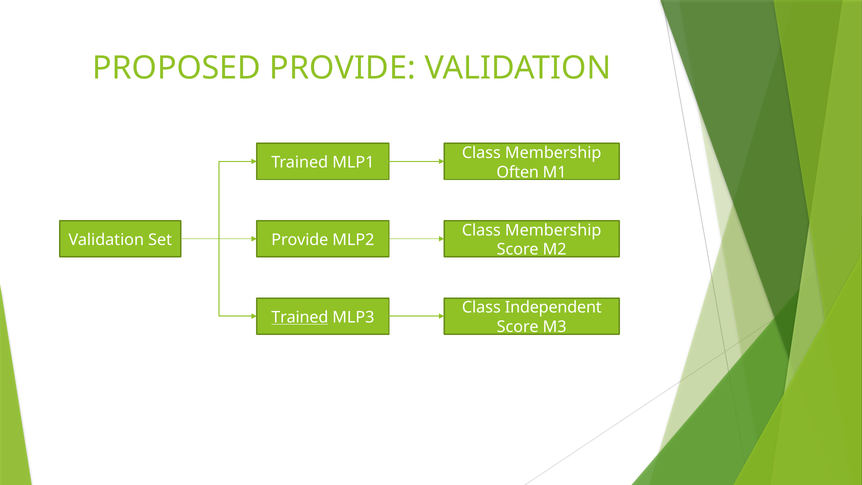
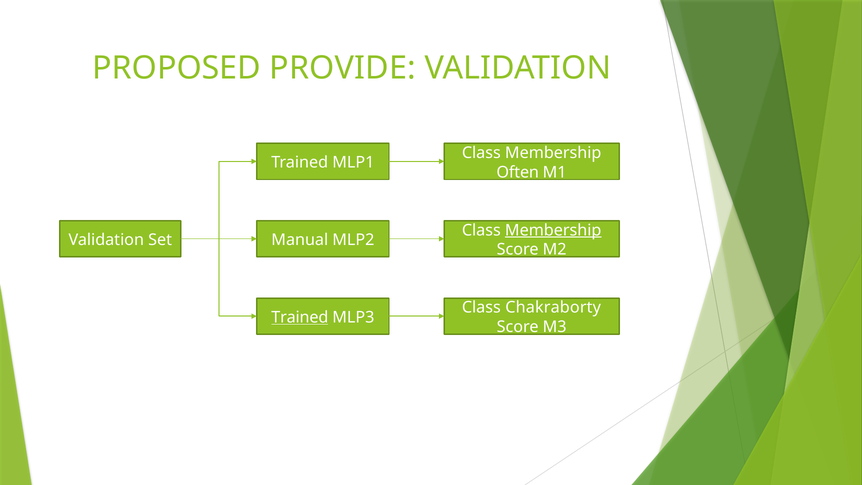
Membership underline: none -> present (553, 230)
Provide: Provide -> Manual (300, 240)
Independent: Independent -> Chakraborty (553, 308)
